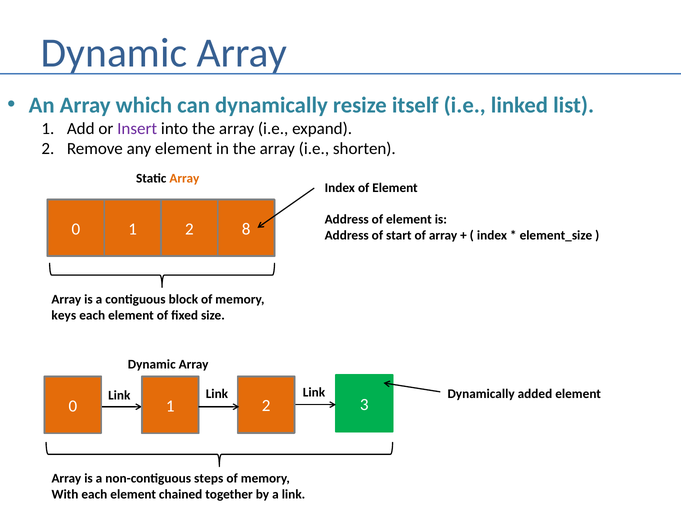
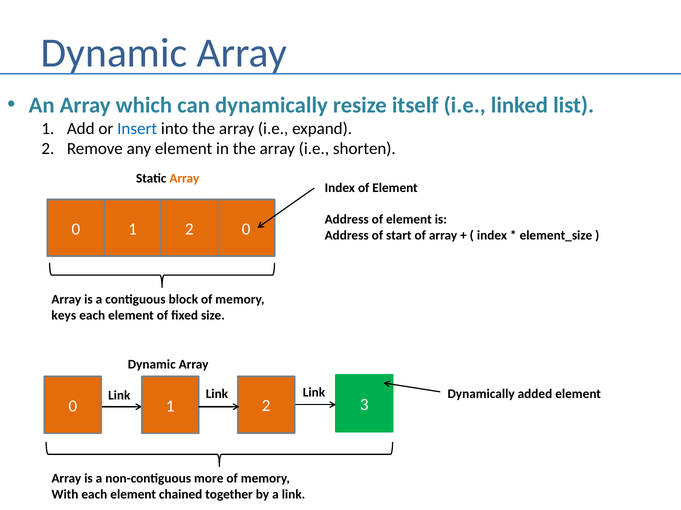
Insert colour: purple -> blue (137, 129)
2 8: 8 -> 0 (246, 229)
steps: steps -> more (209, 479)
